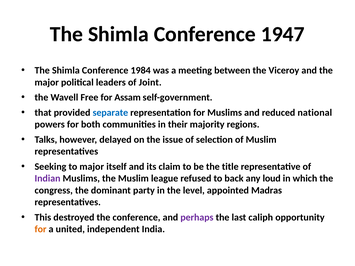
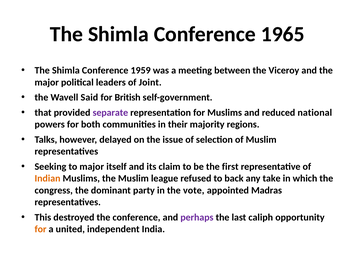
1947: 1947 -> 1965 (283, 34)
1984: 1984 -> 1959 (141, 71)
Free: Free -> Said (89, 98)
Assam: Assam -> British (128, 98)
separate colour: blue -> purple (110, 113)
title: title -> first (230, 167)
Indian colour: purple -> orange (48, 179)
loud: loud -> take (272, 179)
level: level -> vote (194, 190)
